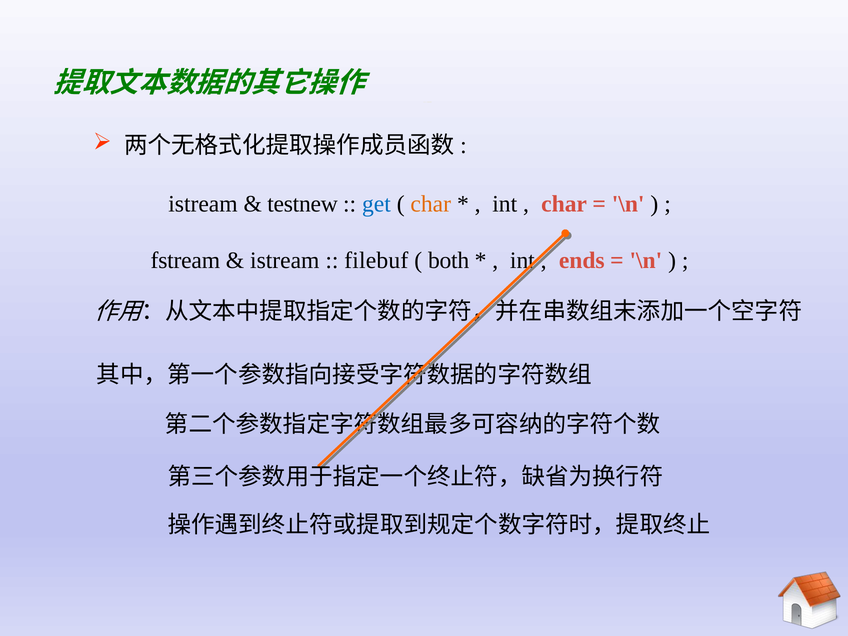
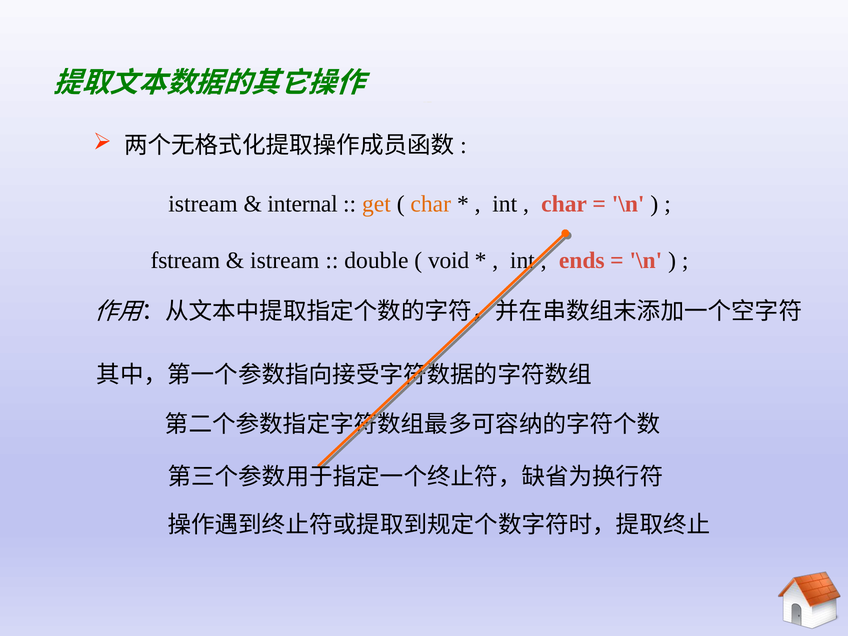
testnew: testnew -> internal (303, 204)
get colour: blue -> orange (376, 204)
filebuf: filebuf -> double (376, 261)
both: both -> void (449, 261)
